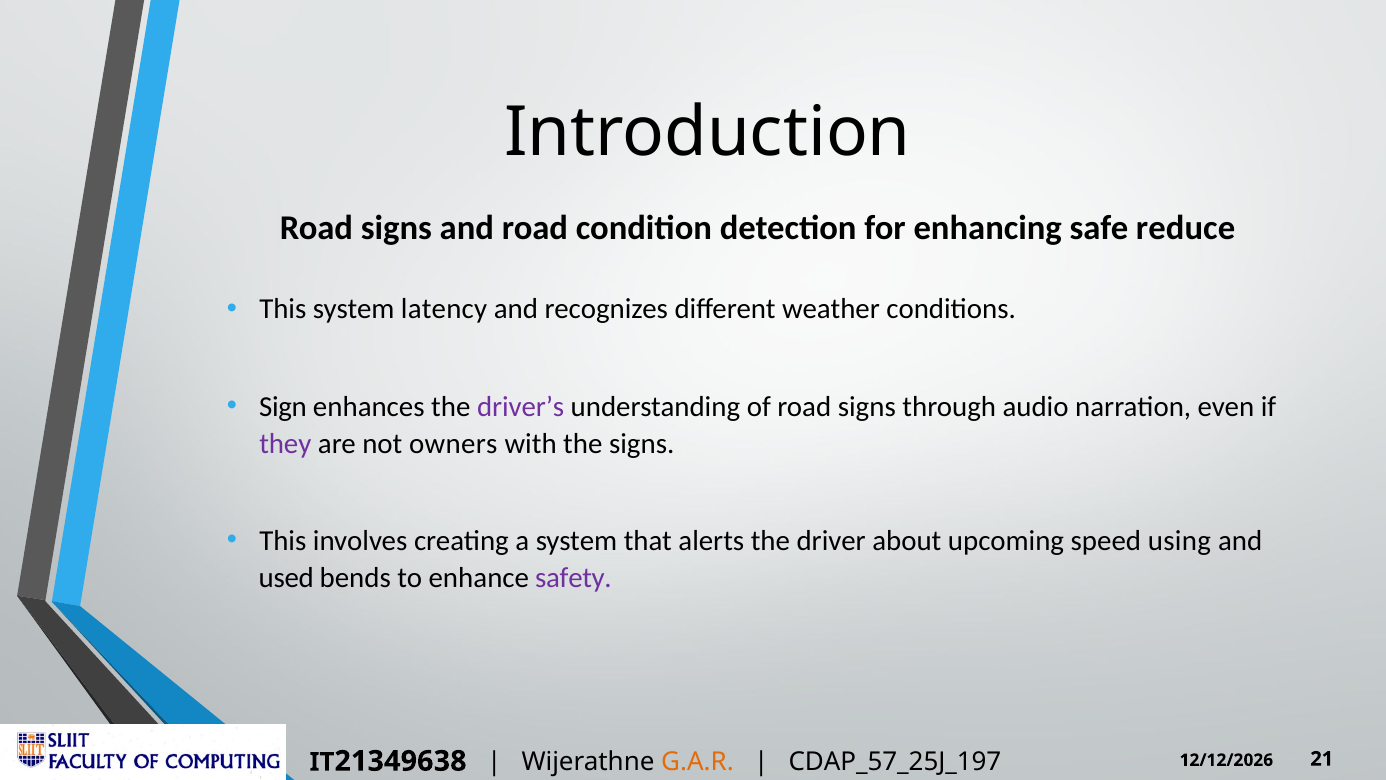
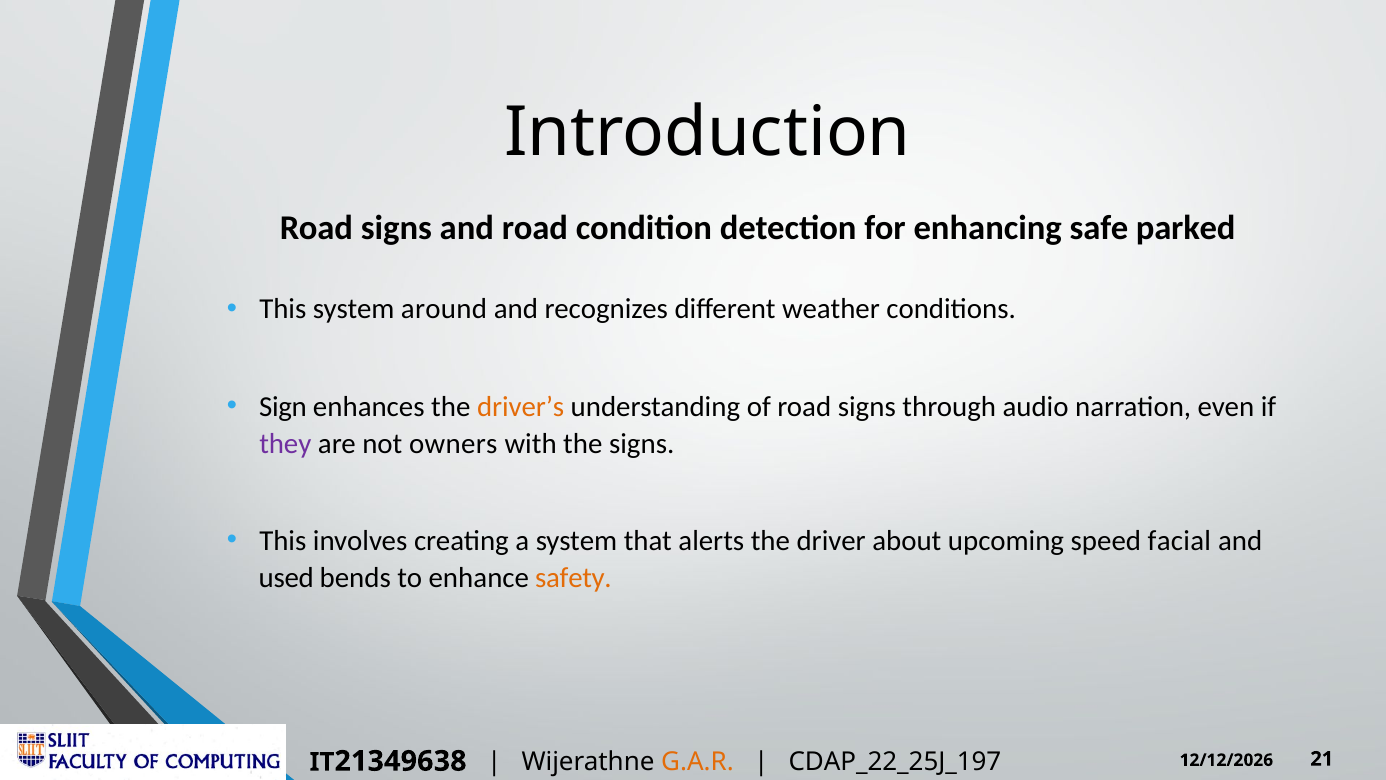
reduce: reduce -> parked (1186, 228)
latency: latency -> around (444, 309)
driver’s colour: purple -> orange (521, 406)
using: using -> facial (1179, 541)
safety colour: purple -> orange (573, 578)
CDAP_57_25J_197: CDAP_57_25J_197 -> CDAP_22_25J_197 (895, 762)
